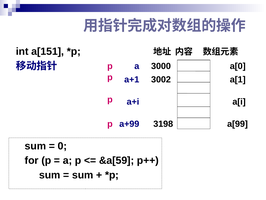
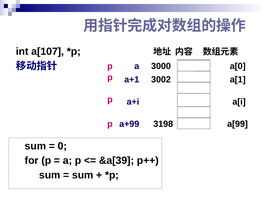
a[151: a[151 -> a[107 (48, 51)
&a[59: &a[59 -> &a[39 (117, 160)
